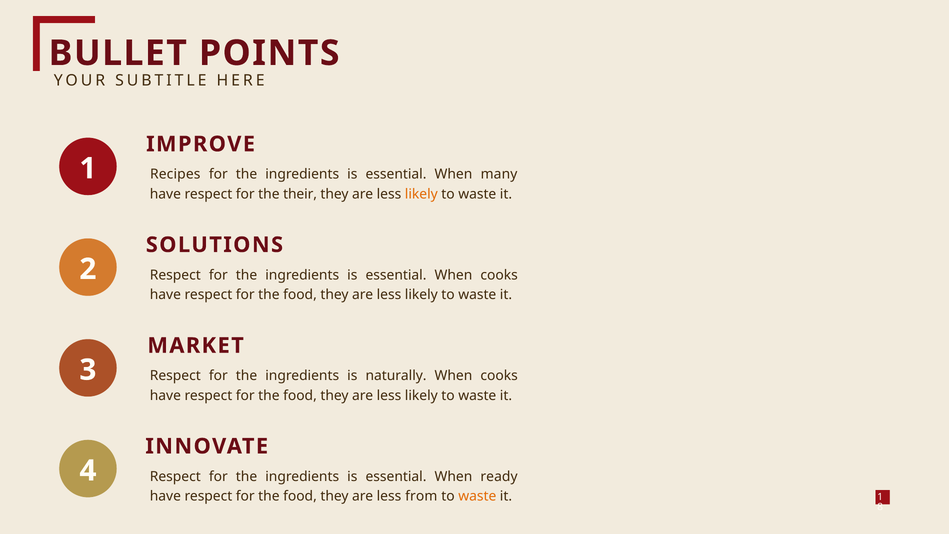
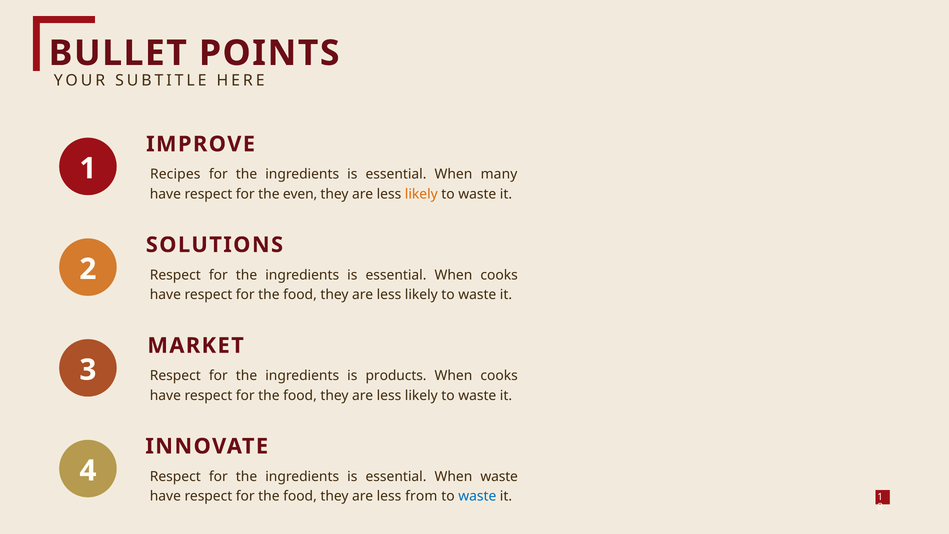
their: their -> even (300, 194)
naturally: naturally -> products (396, 376)
When ready: ready -> waste (499, 477)
waste colour: orange -> blue (477, 496)
